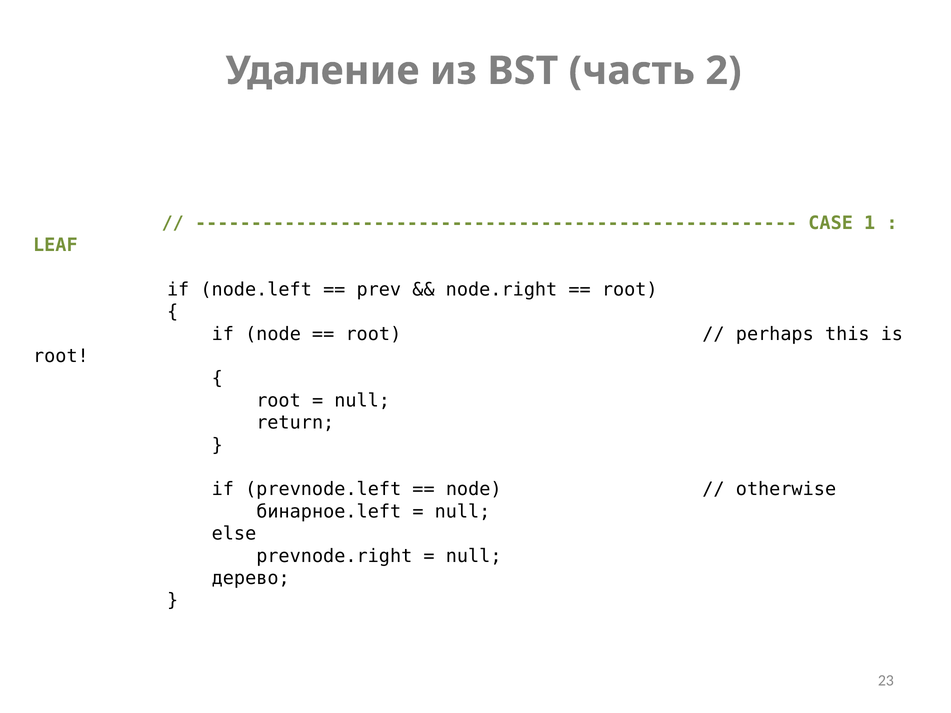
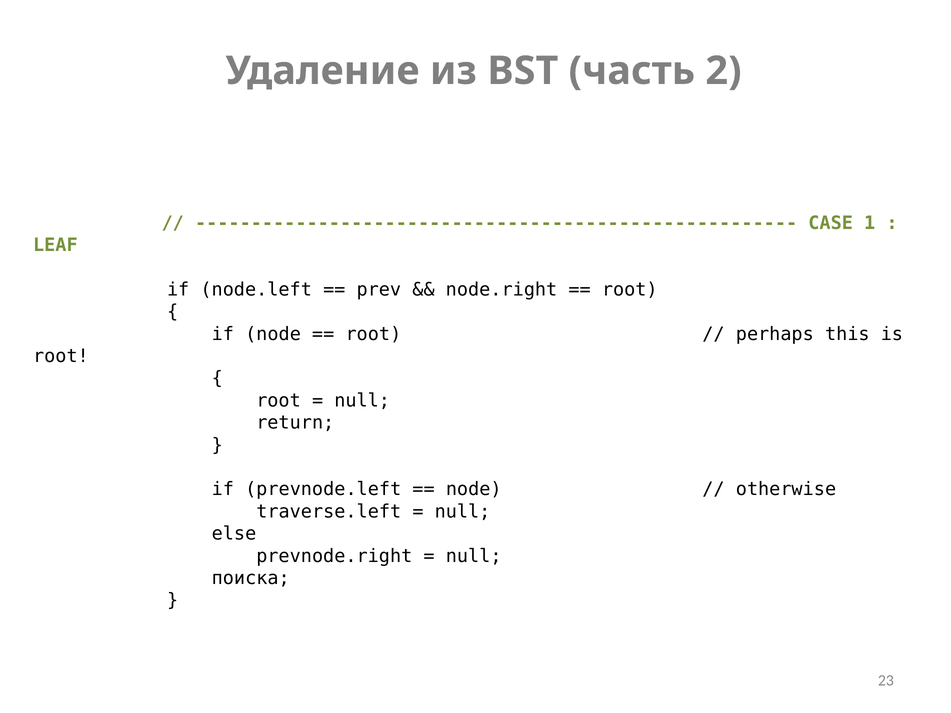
бинарное.left: бинарное.left -> traverse.left (329, 512)
дерево: дерево -> поиска (251, 578)
